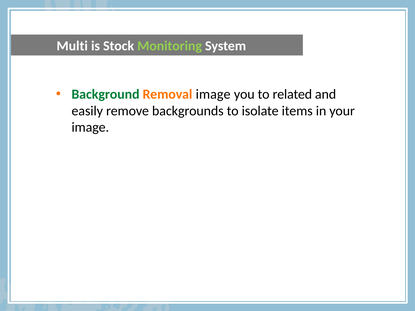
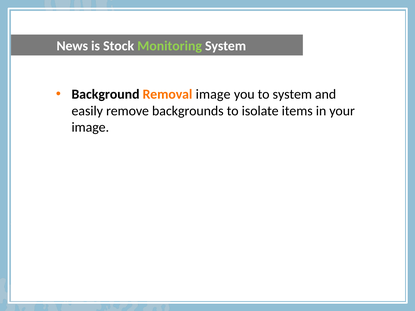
Multi: Multi -> News (72, 46)
Background colour: green -> black (106, 94)
to related: related -> system (292, 94)
